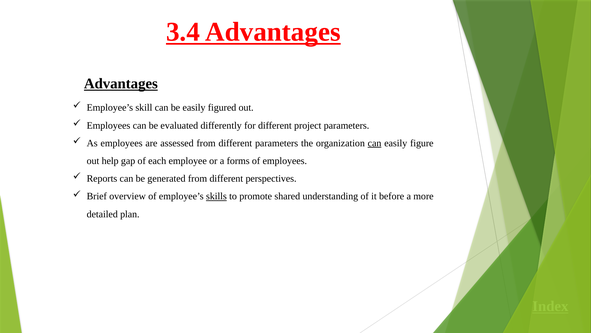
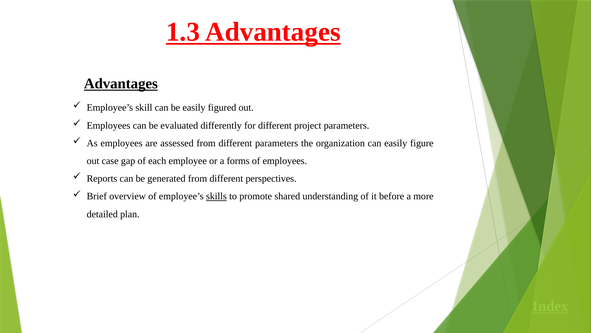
3.4: 3.4 -> 1.3 (183, 32)
can underline: present -> none (375, 143)
help: help -> case (110, 161)
